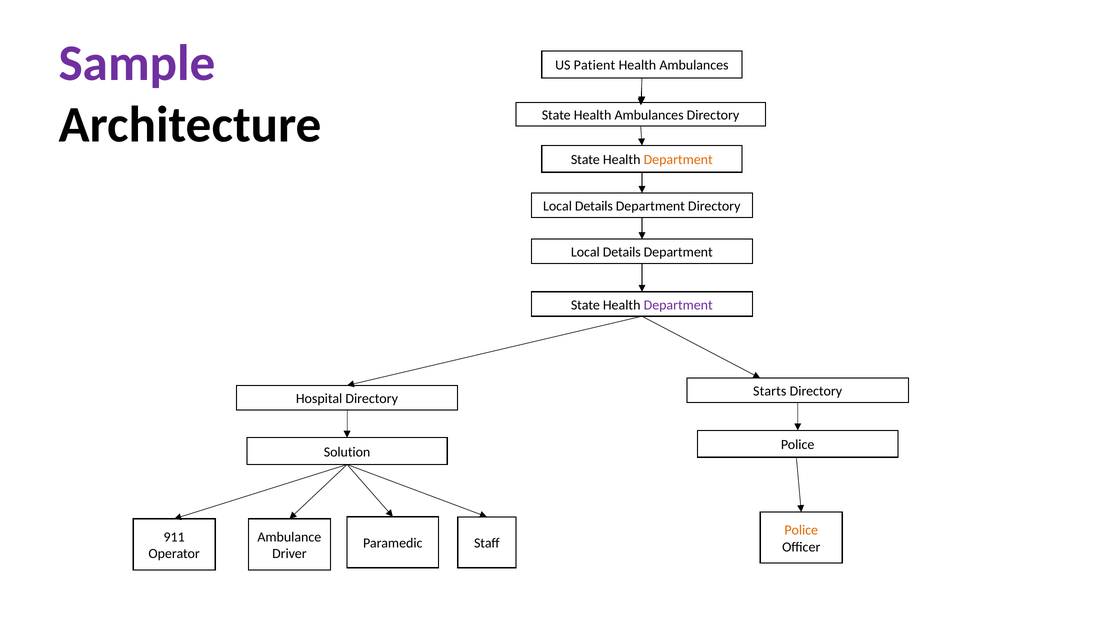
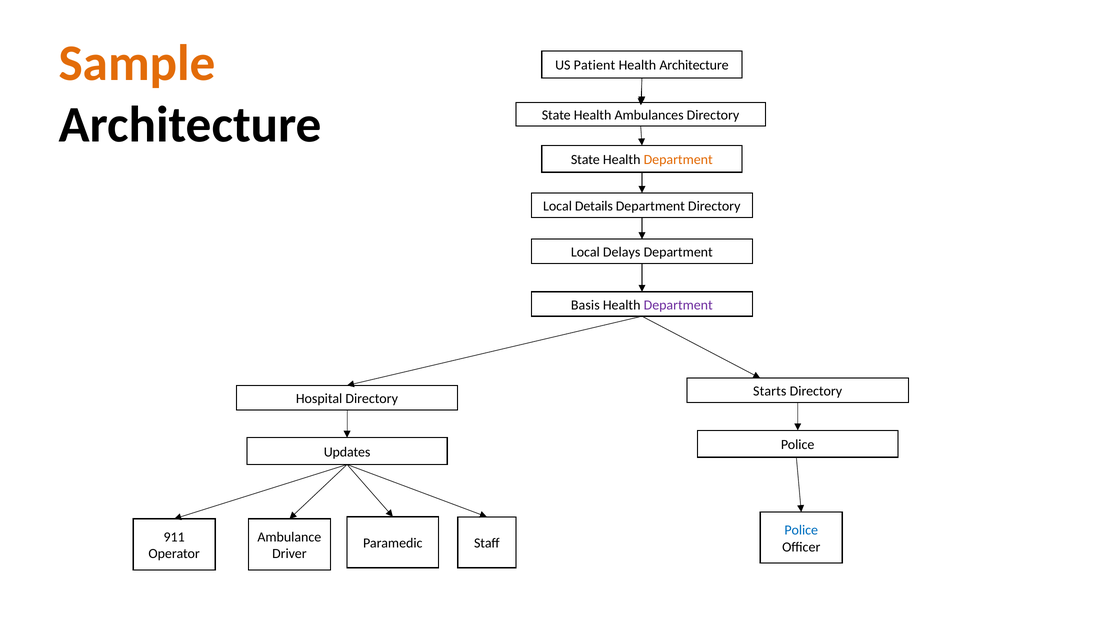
Sample colour: purple -> orange (137, 64)
Ambulances: Ambulances -> Architecture (694, 65)
Details: Details -> Delays (622, 253)
State: State -> Basis (585, 305)
Solution: Solution -> Updates (347, 452)
Police colour: orange -> blue (801, 531)
